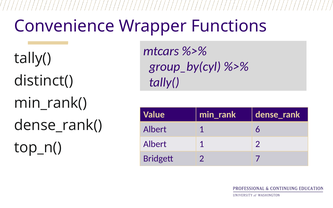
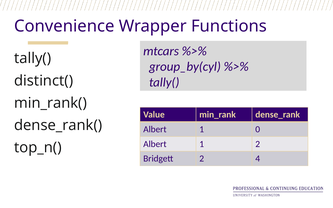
6: 6 -> 0 (258, 129)
7: 7 -> 4 (258, 159)
